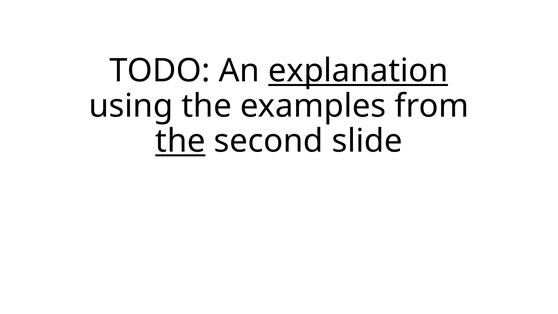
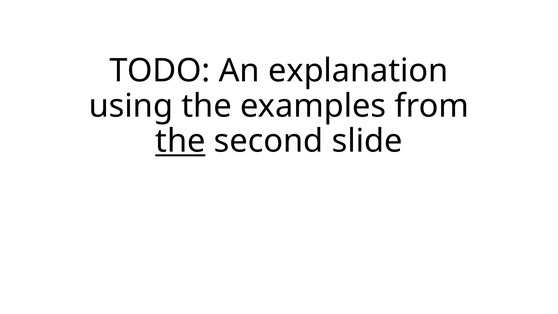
explanation underline: present -> none (358, 71)
